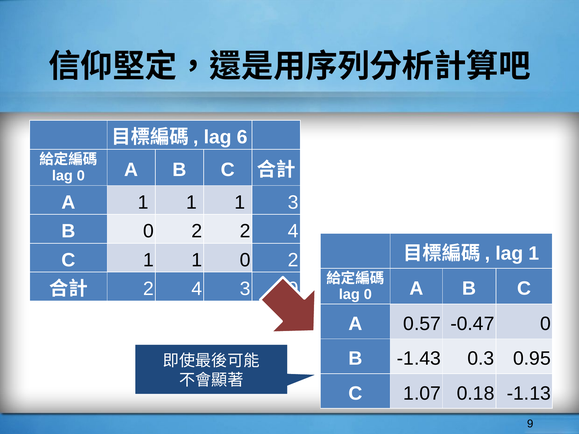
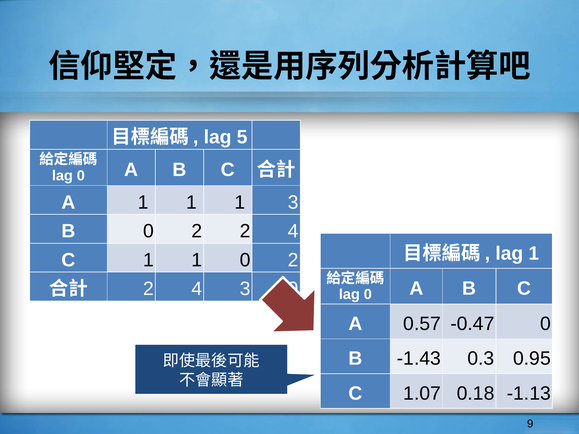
6: 6 -> 5 (242, 137)
